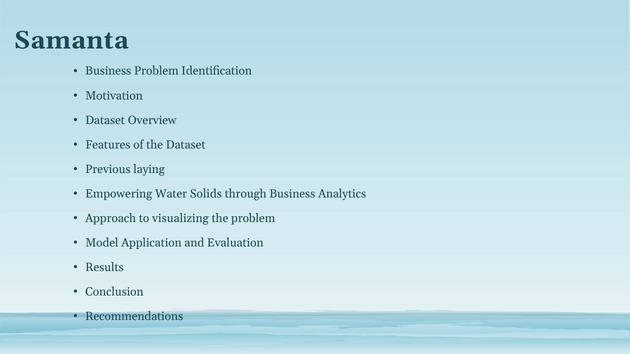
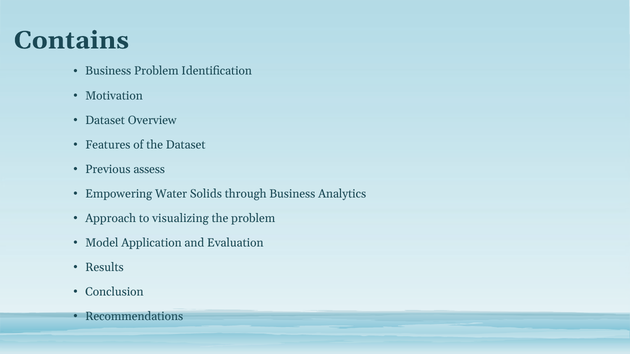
Samanta: Samanta -> Contains (71, 40)
laying: laying -> assess (149, 169)
